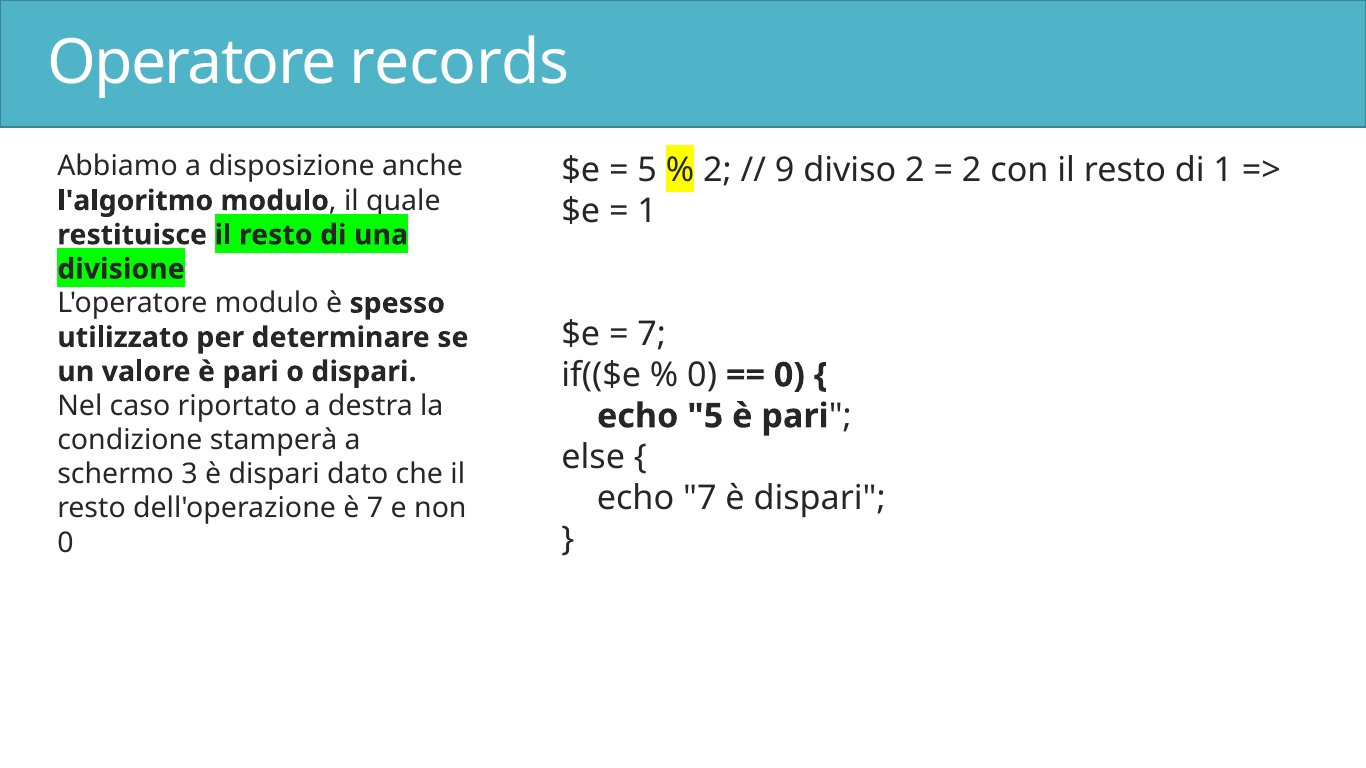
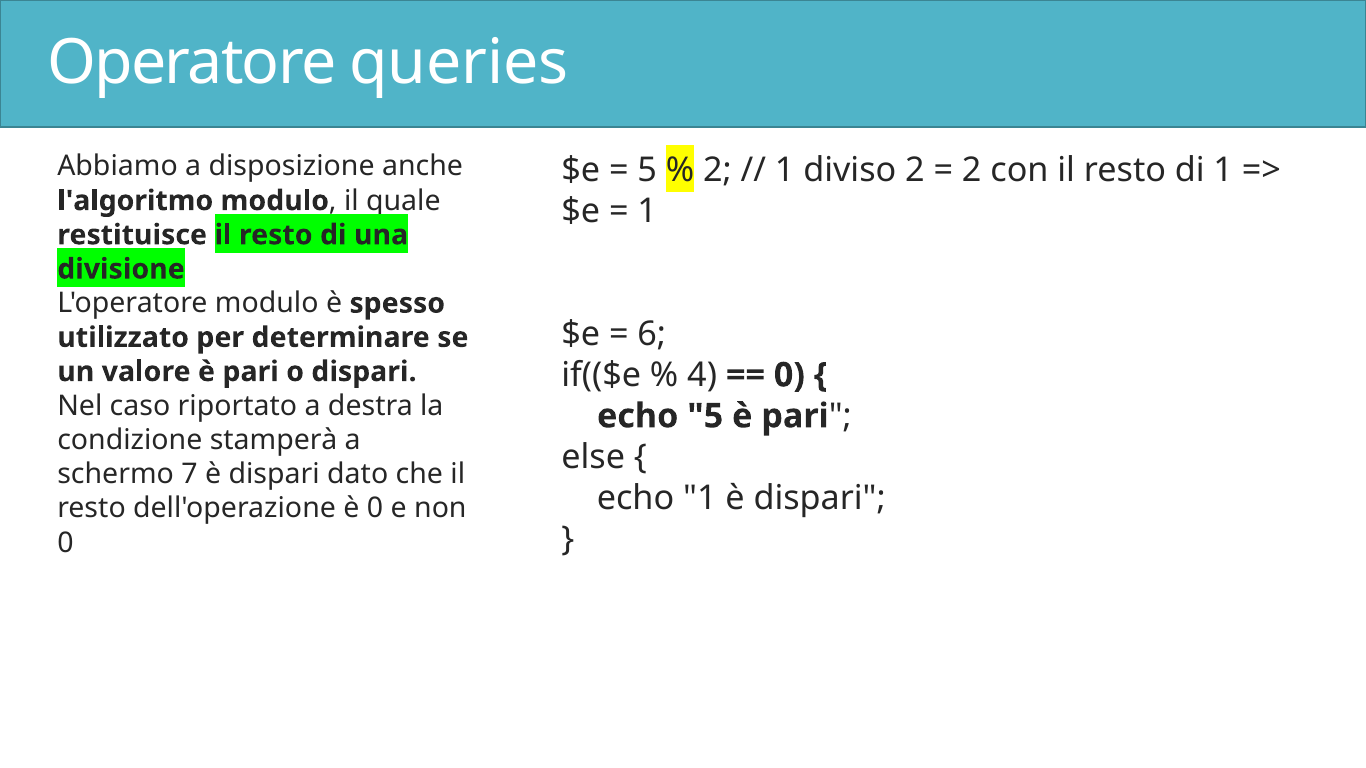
records: records -> queries (459, 63)
9: 9 -> 1 (785, 170)
7: 7 -> 6 (652, 334)
0: 0 -> 4 (702, 375)
3: 3 -> 7 (190, 474)
echo 7: 7 -> 1 (700, 498)
è 7: 7 -> 0 (375, 509)
